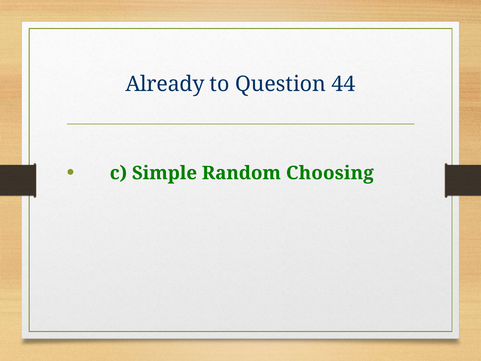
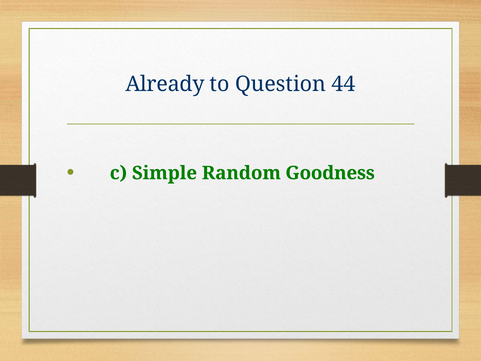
Choosing: Choosing -> Goodness (330, 173)
